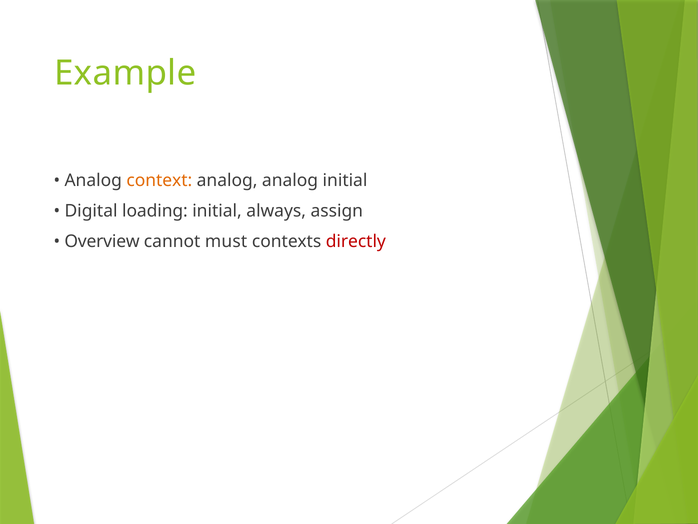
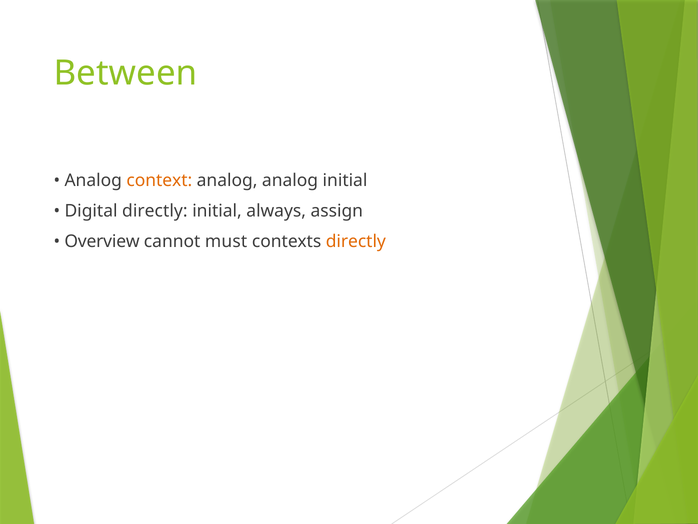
Example: Example -> Between (125, 73)
Digital loading: loading -> directly (155, 211)
directly colour: red -> orange (356, 241)
